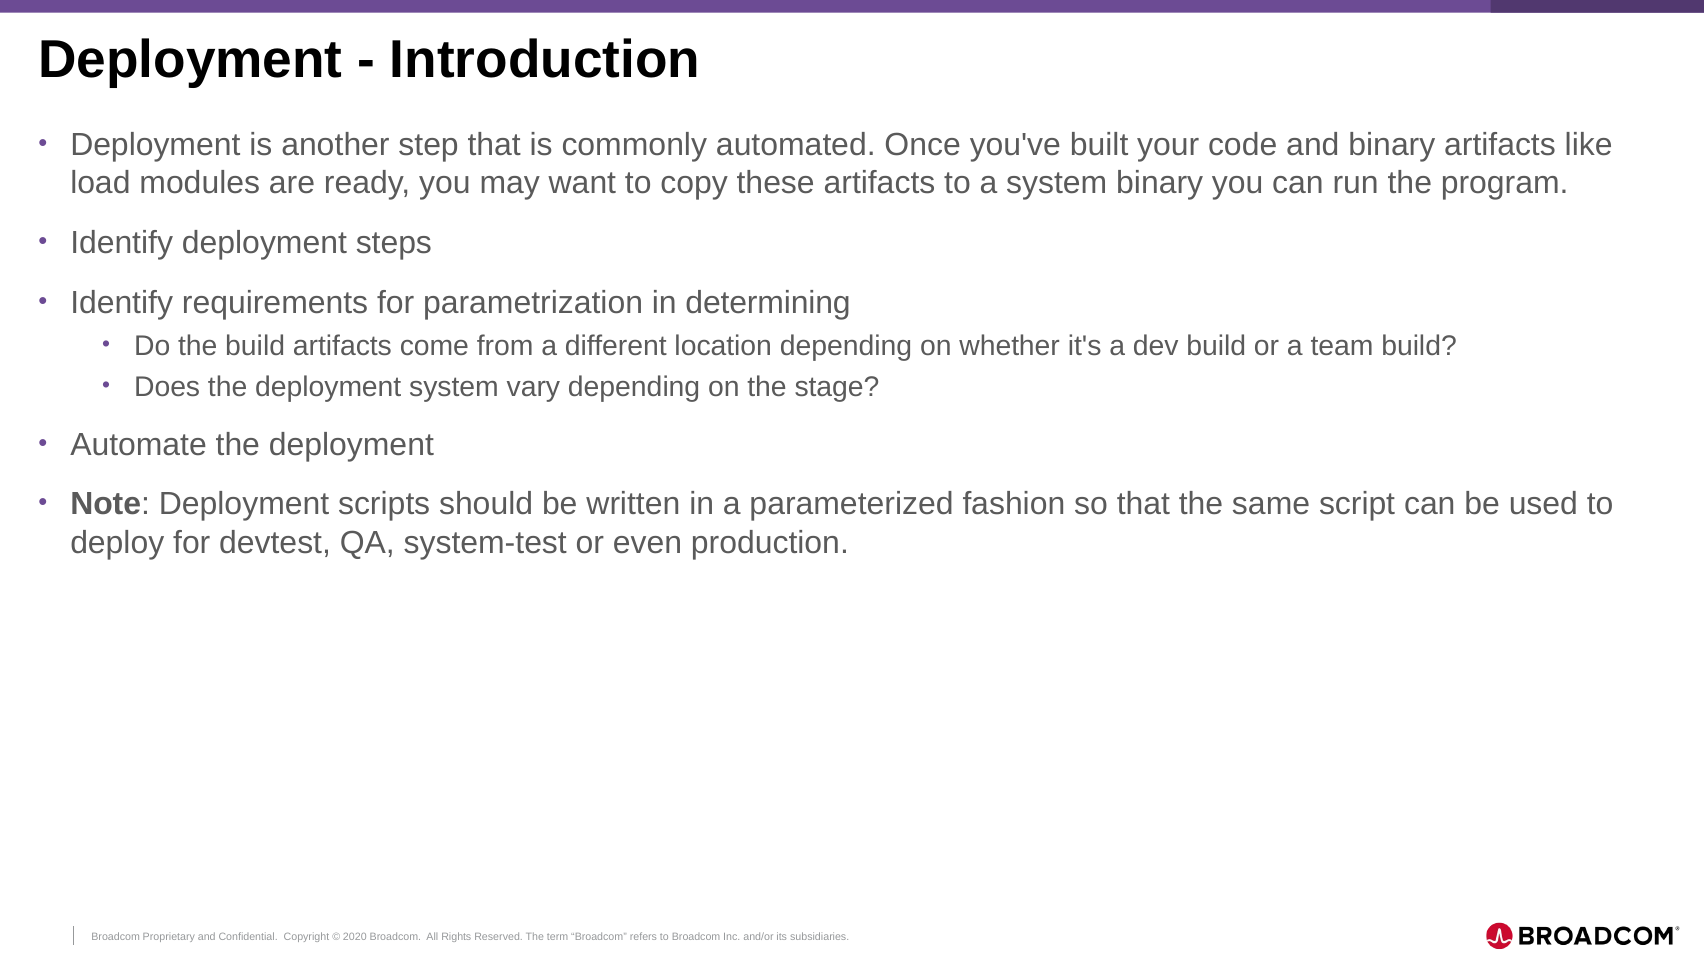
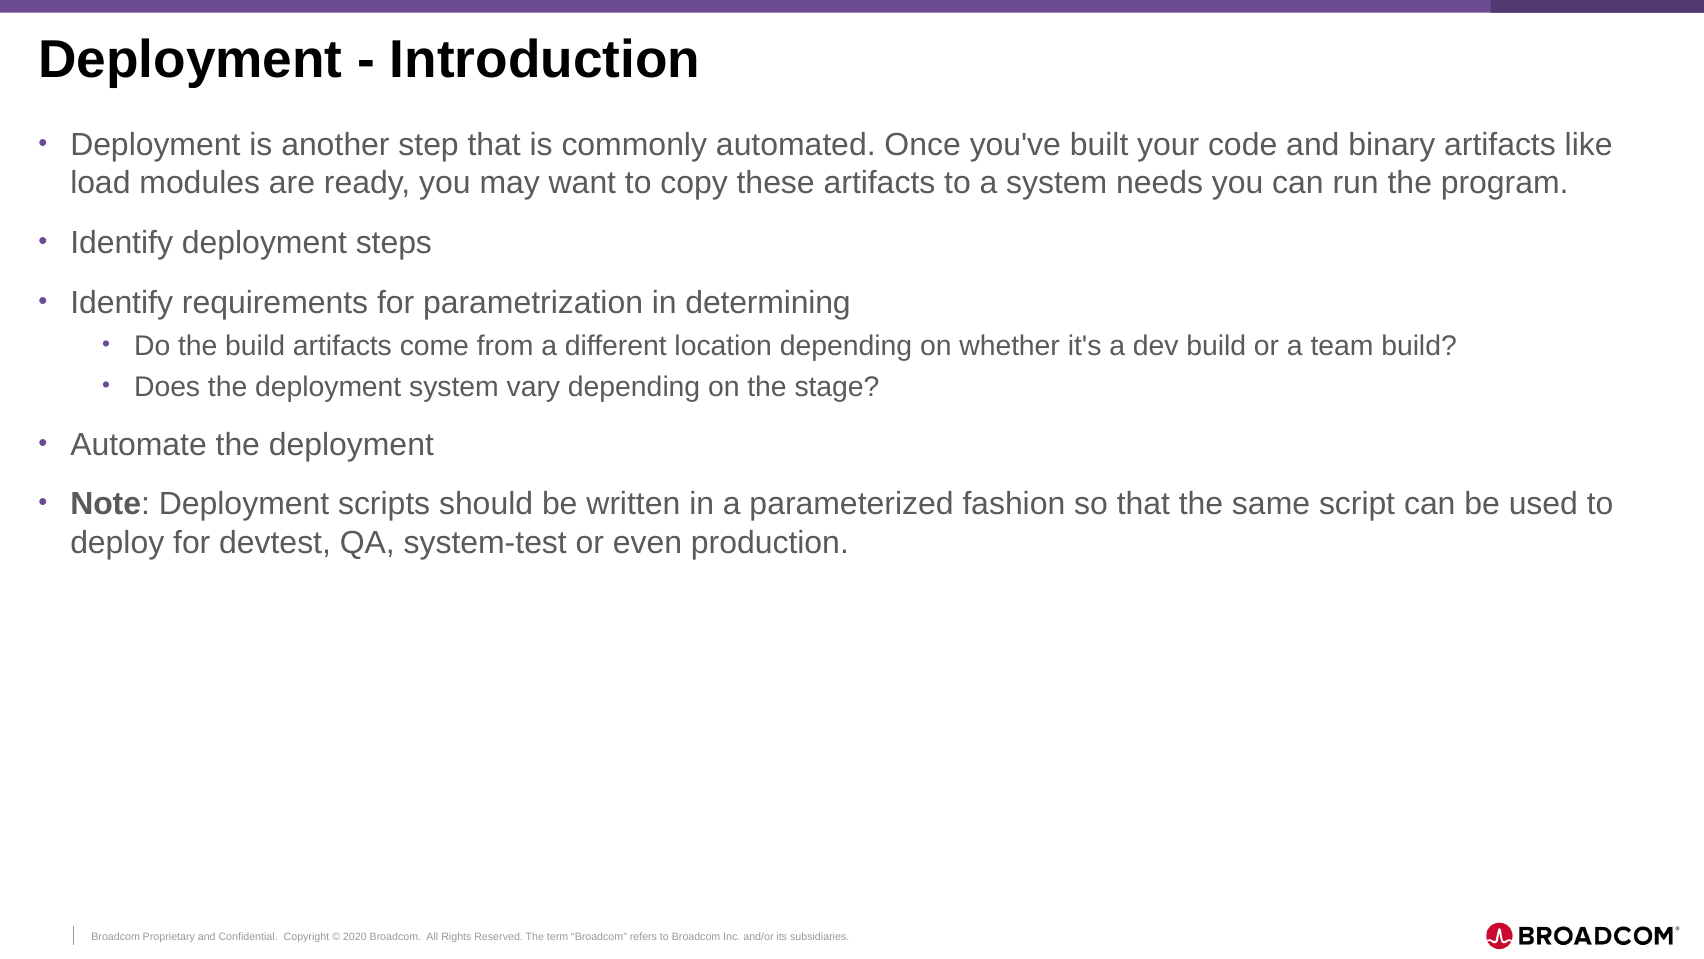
system binary: binary -> needs (1160, 183)
